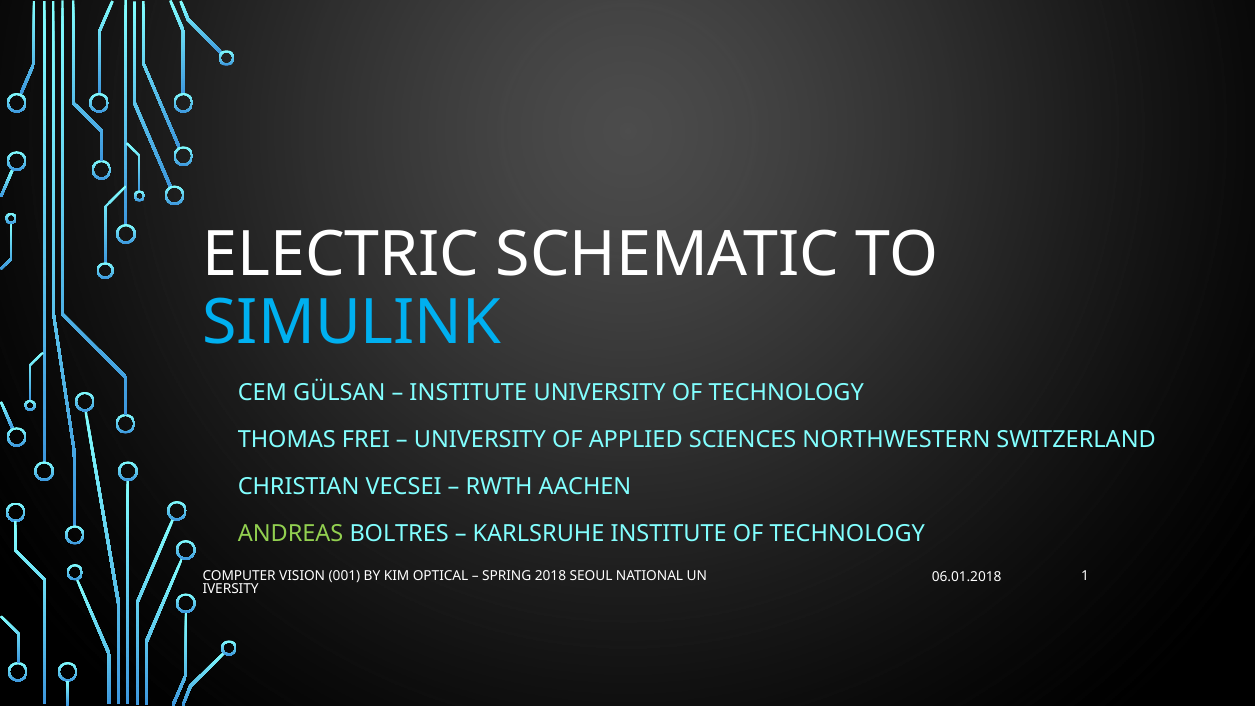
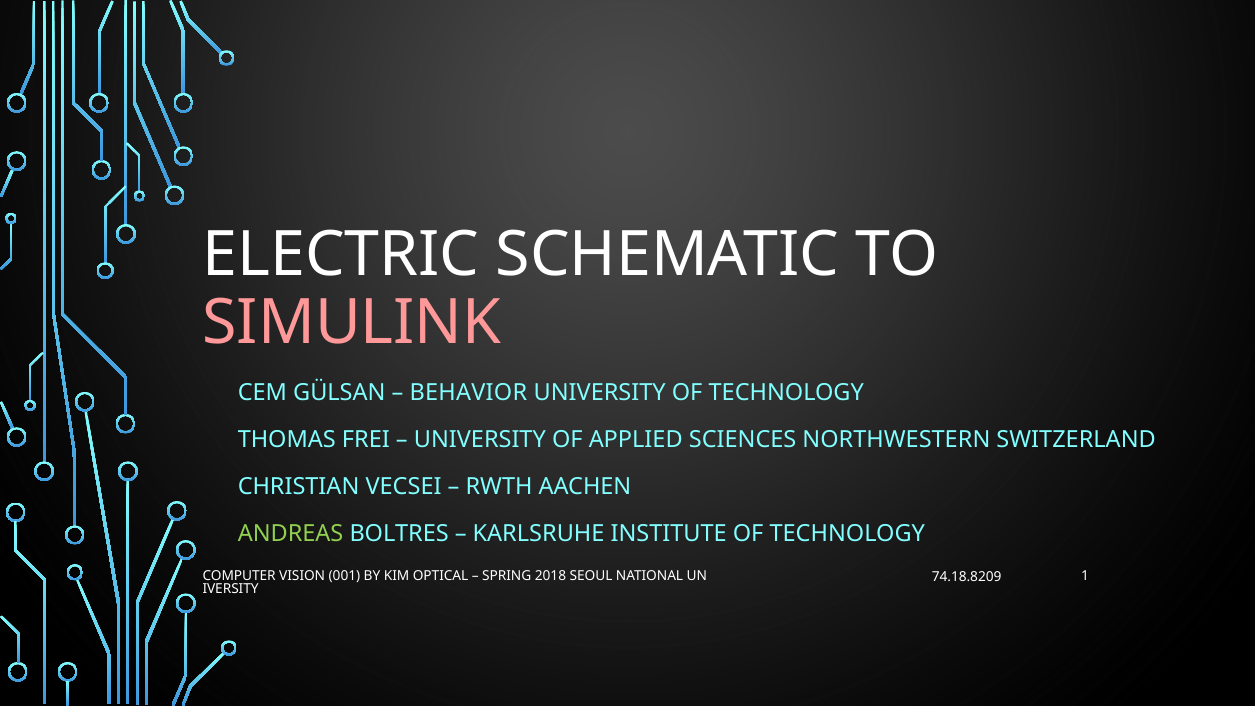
SIMULINK colour: light blue -> pink (352, 322)
INSTITUTE: INSTITUTE -> BEHAVIOR (468, 393)
06.01.2018: 06.01.2018 -> 74.18.8209 (967, 577)
